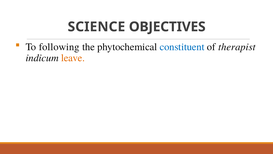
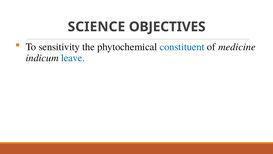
following: following -> sensitivity (59, 47)
therapist: therapist -> medicine (237, 47)
leave colour: orange -> blue (73, 58)
